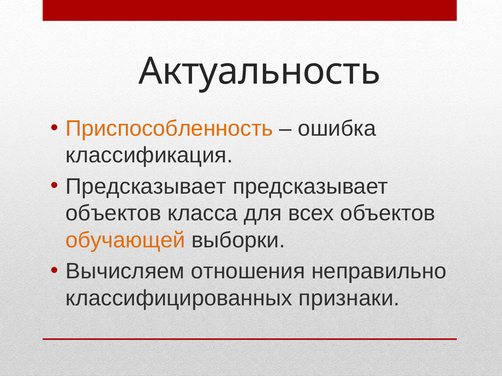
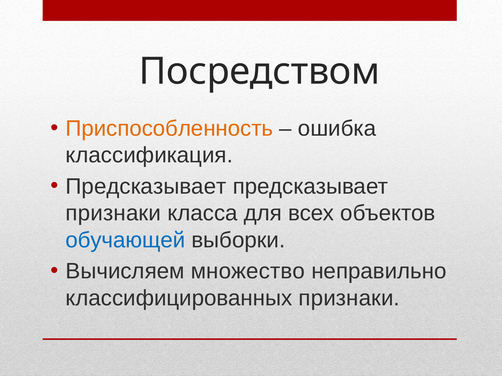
Актуальность: Актуальность -> Посредством (259, 71)
объектов: объектов -> признаки (113, 214)
обучающей colour: orange -> blue (125, 240)
отношения: отношения -> множество (248, 272)
